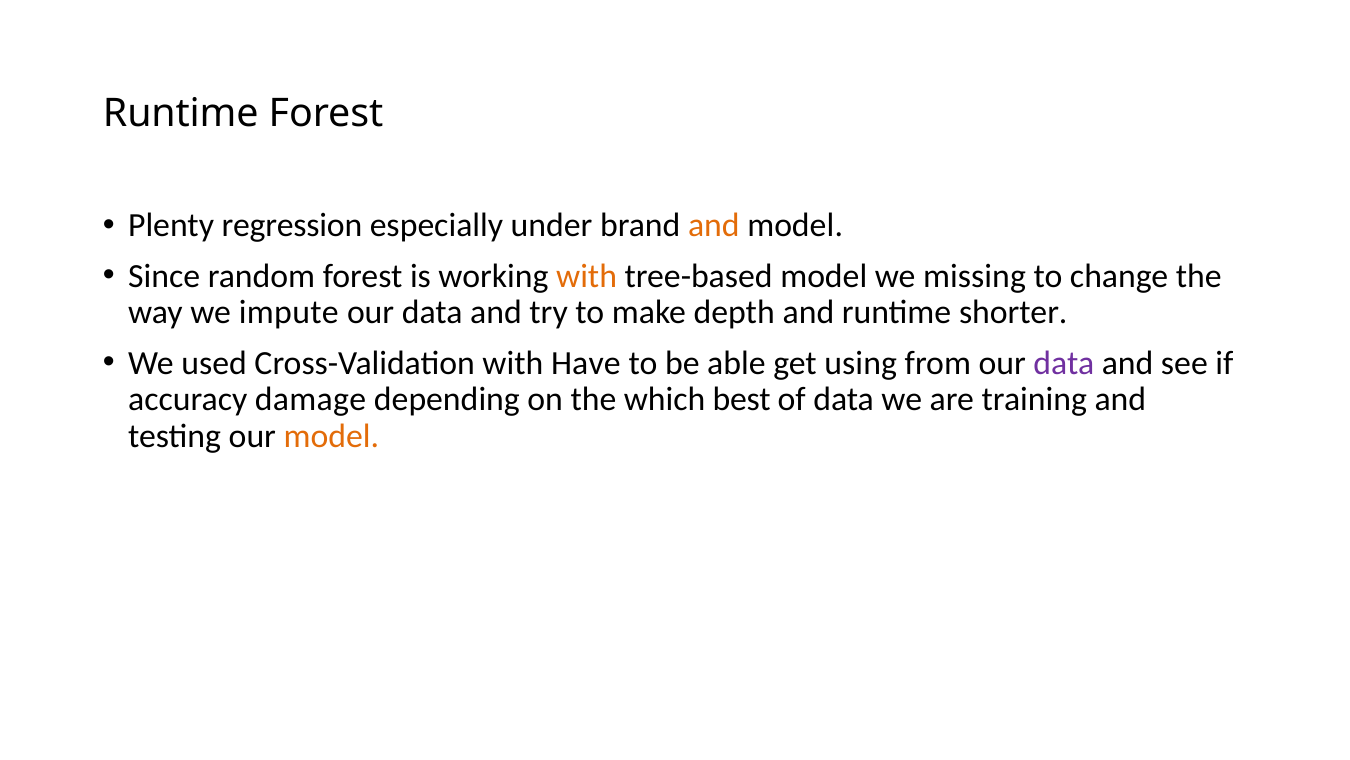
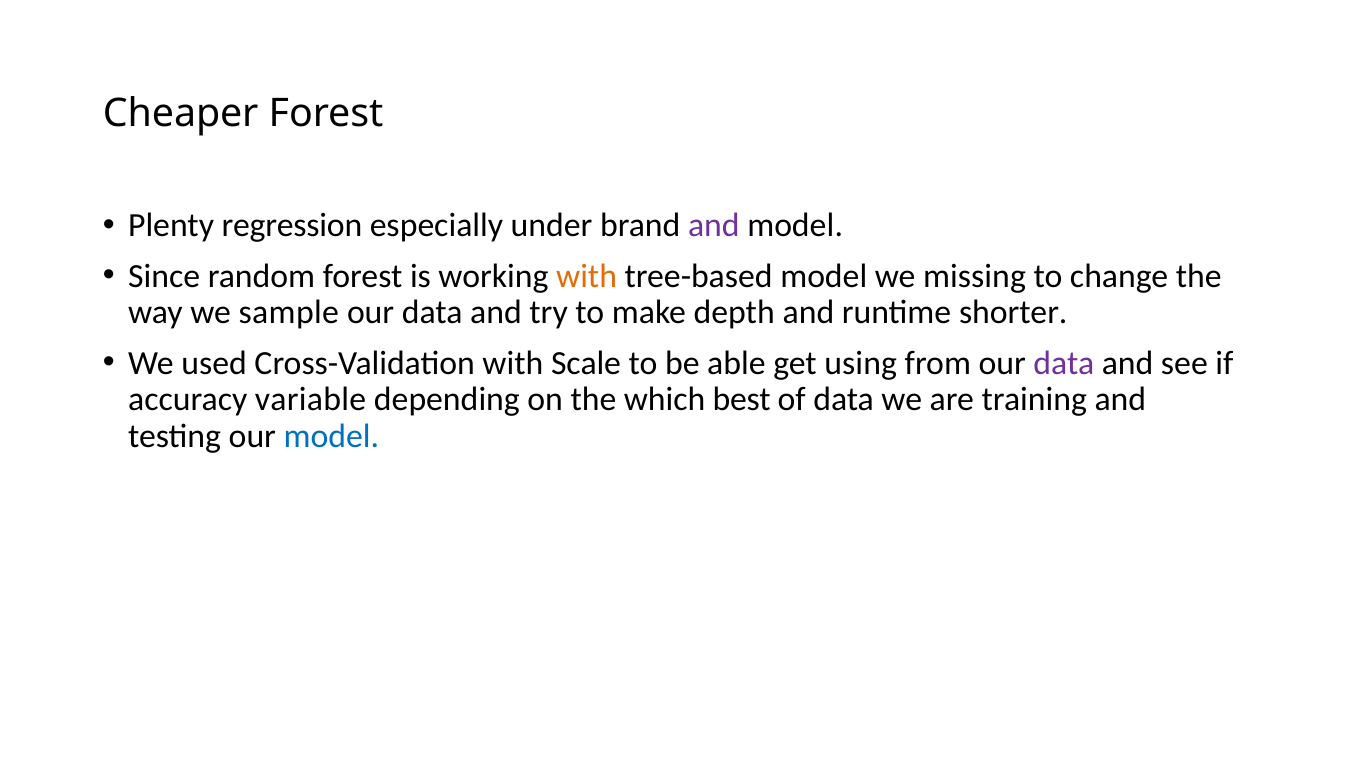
Runtime: Runtime -> Cheaper (181, 114)
and colour: orange -> purple (714, 225)
impute: impute -> sample (289, 312)
Have: Have -> Scale (586, 363)
damage: damage -> variable (310, 399)
model colour: orange -> blue (331, 436)
